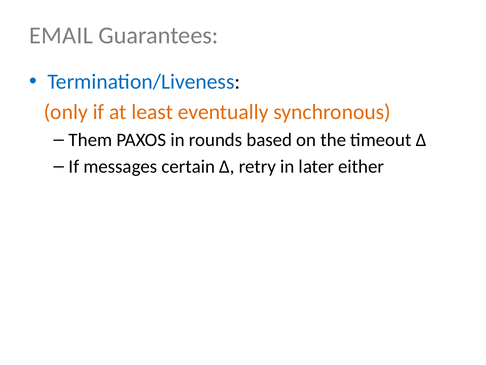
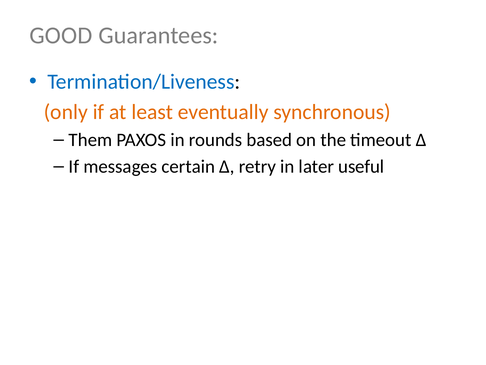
EMAIL: EMAIL -> GOOD (61, 35)
either: either -> useful (361, 166)
